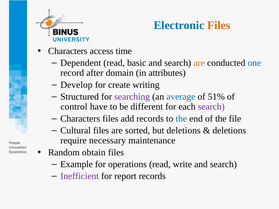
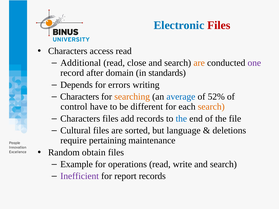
Files colour: orange -> red (219, 25)
access time: time -> read (124, 51)
Dependent: Dependent -> Additional (81, 63)
basic: basic -> close (137, 63)
one colour: blue -> purple (254, 63)
attributes: attributes -> standards (167, 73)
Develop: Develop -> Depends (77, 85)
create: create -> errors (119, 85)
Structured: Structured -> Characters (80, 97)
searching colour: purple -> orange (132, 97)
51%: 51% -> 52% (216, 97)
search colour: purple -> orange (211, 107)
but deletions: deletions -> language (184, 131)
necessary: necessary -> pertaining (108, 141)
